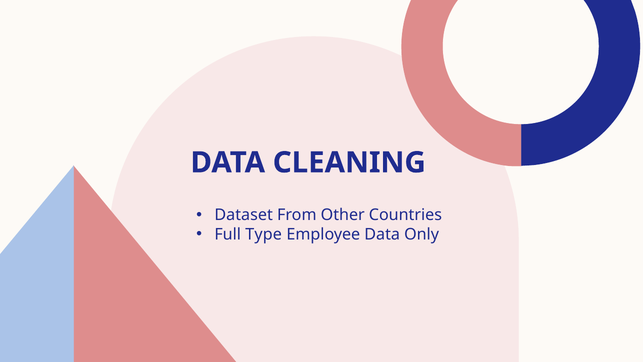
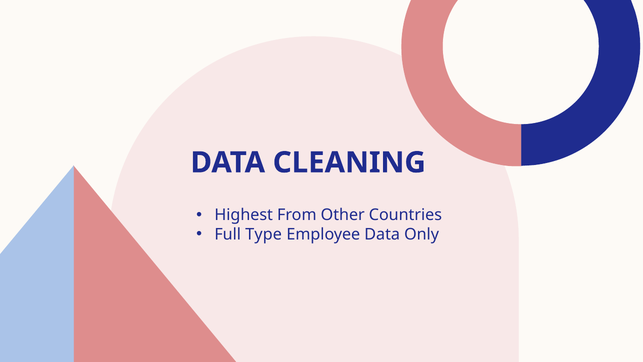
Dataset: Dataset -> Highest (244, 215)
